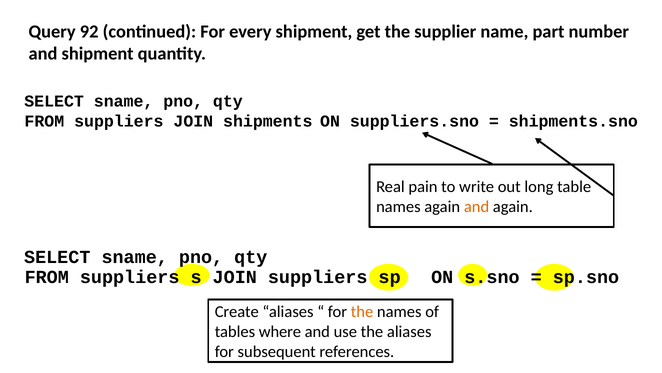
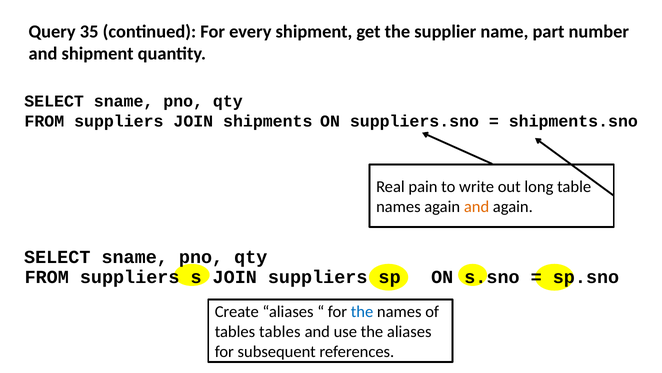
92: 92 -> 35 (89, 32)
the colour: orange -> blue (362, 311)
tables where: where -> tables (280, 331)
